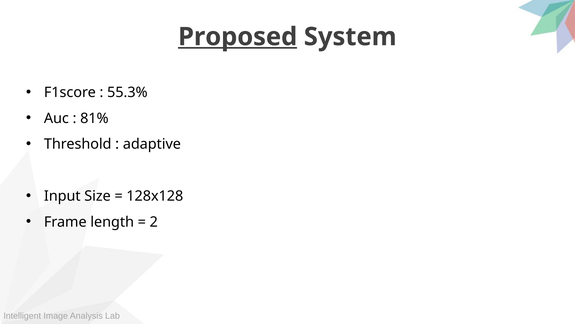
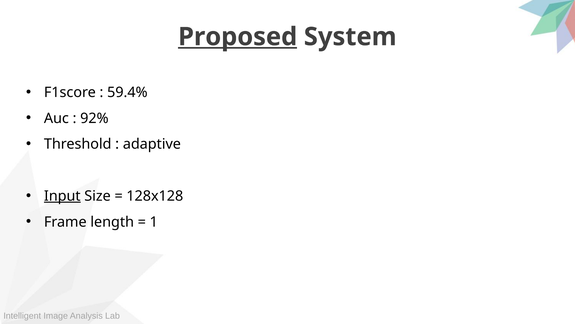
55.3%: 55.3% -> 59.4% (127, 92)
81%: 81% -> 92% (94, 118)
Input underline: none -> present (62, 196)
2: 2 -> 1 (154, 222)
